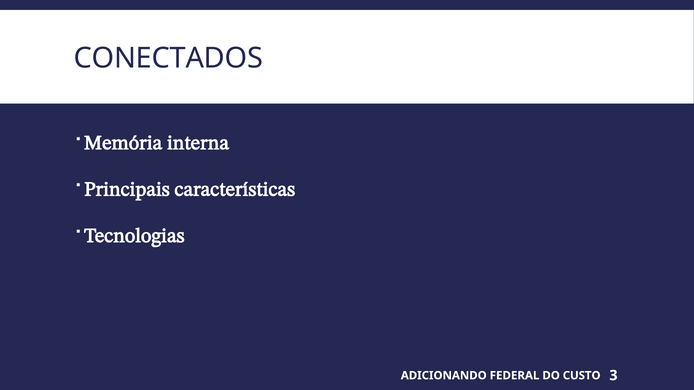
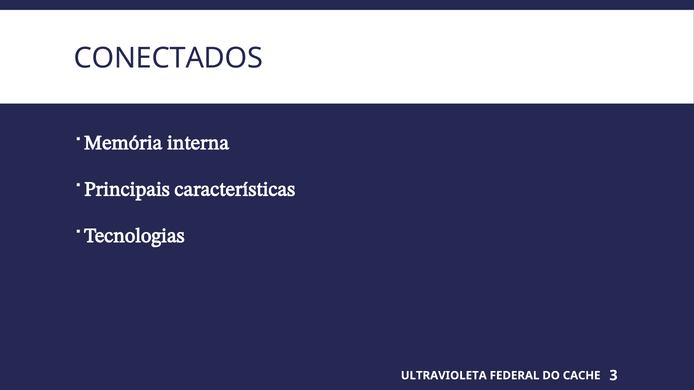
ADICIONANDO: ADICIONANDO -> ULTRAVIOLETA (444, 376)
CUSTO: CUSTO -> CACHE (582, 376)
